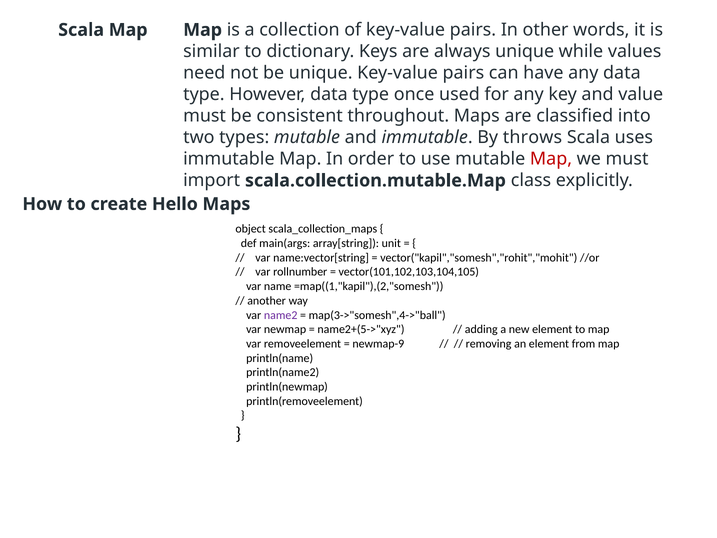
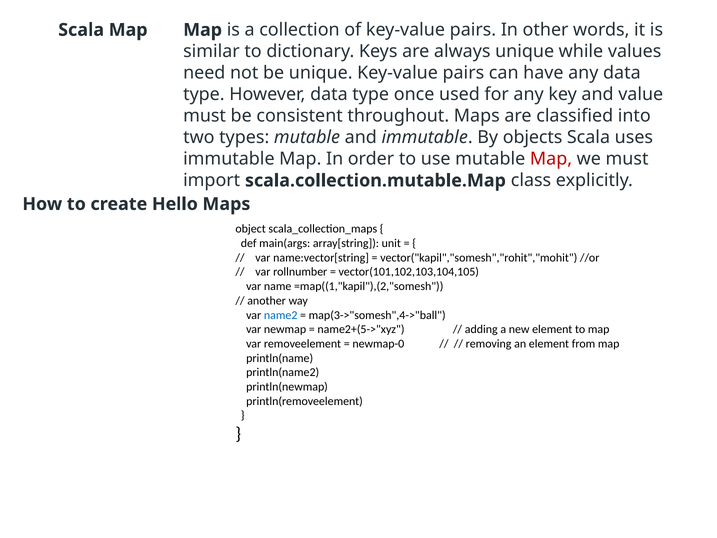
throws: throws -> objects (533, 137)
name2 colour: purple -> blue (281, 315)
newmap-9: newmap-9 -> newmap-0 (378, 344)
